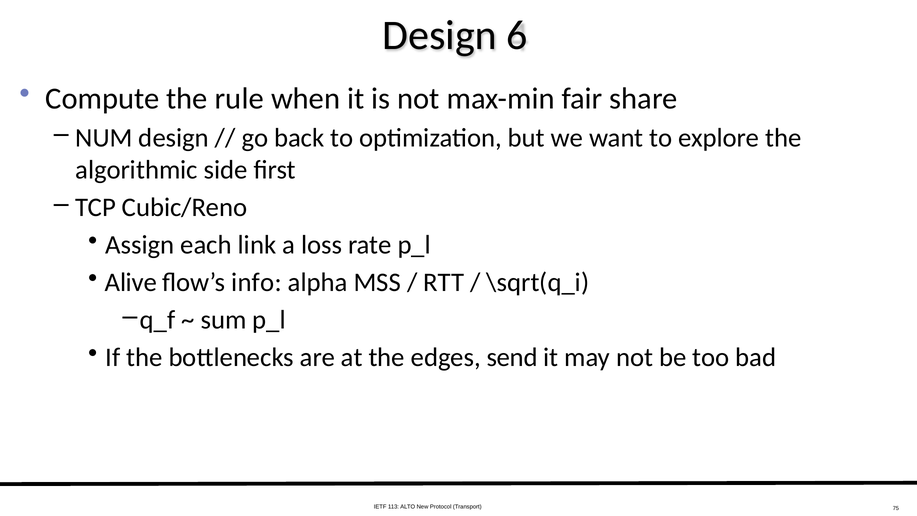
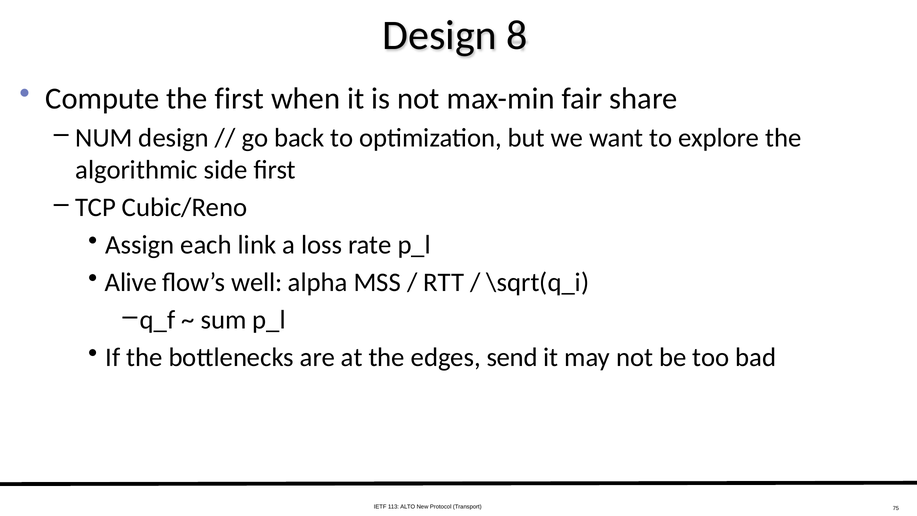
6: 6 -> 8 (517, 35)
the rule: rule -> first (239, 98)
info: info -> well (257, 282)
